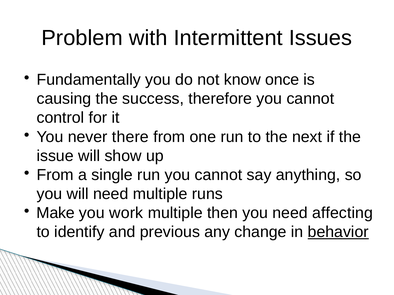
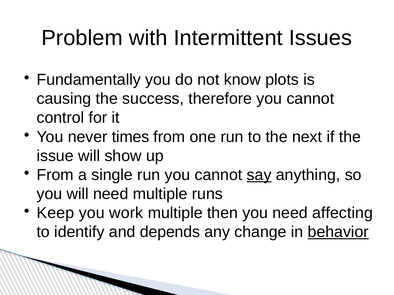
once: once -> plots (282, 80)
there: there -> times (131, 137)
say underline: none -> present (259, 175)
Make: Make -> Keep (55, 213)
previous: previous -> depends (170, 232)
